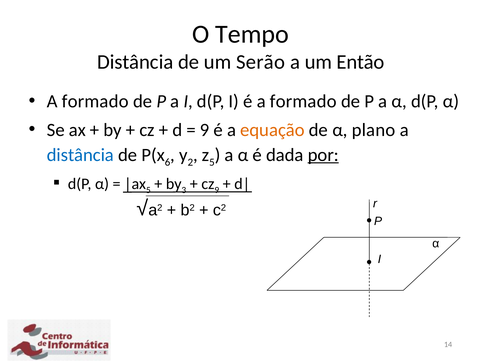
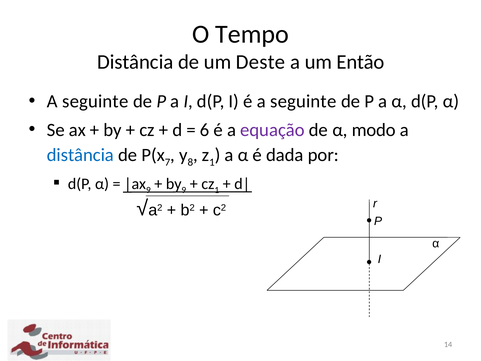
Serão: Serão -> Deste (261, 62)
formado: formado -> seguinte (95, 101)
é a formado: formado -> seguinte (303, 101)
9: 9 -> 6 (205, 130)
equação colour: orange -> purple (272, 130)
plano: plano -> modo (374, 130)
6: 6 -> 7 (168, 162)
2: 2 -> 8 (190, 162)
5: 5 -> 1 (212, 162)
por underline: present -> none (323, 155)
5: 5 -> 9 (148, 190)
by 3: 3 -> 9 (184, 190)
cz 9: 9 -> 1 (217, 190)
